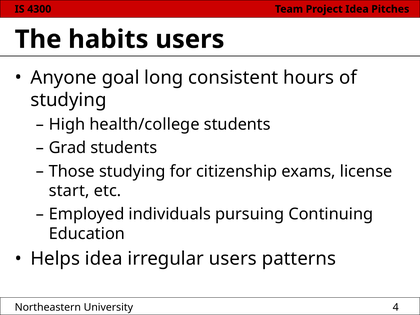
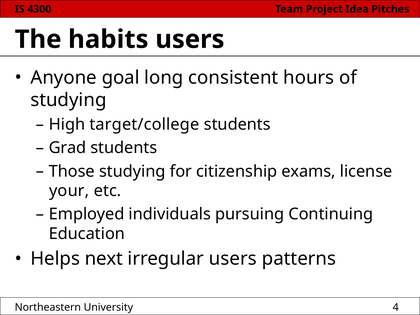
health/college: health/college -> target/college (144, 125)
start: start -> your (69, 191)
Helps idea: idea -> next (104, 259)
